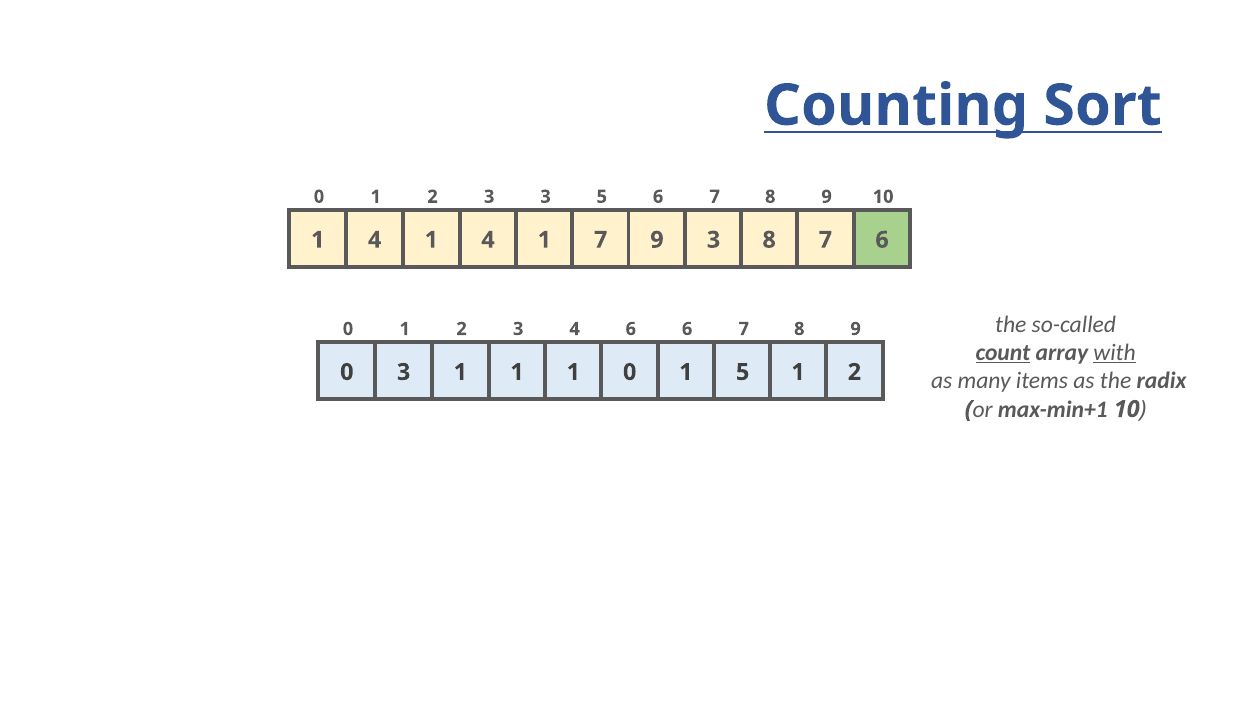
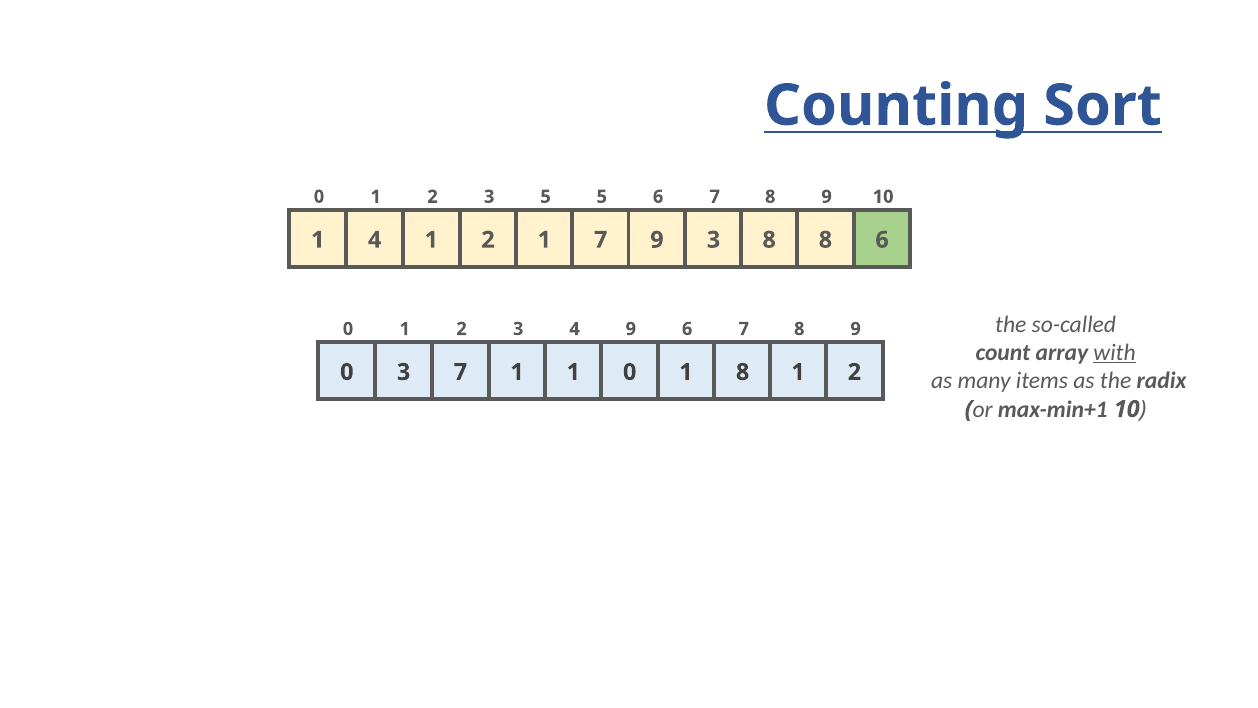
3 3: 3 -> 5 (546, 197)
4 1 4: 4 -> 2 (488, 240)
8 7: 7 -> 8 (825, 240)
4 6: 6 -> 9 (631, 329)
count underline: present -> none (1003, 352)
3 1: 1 -> 7 (460, 372)
1 5: 5 -> 8 (743, 372)
